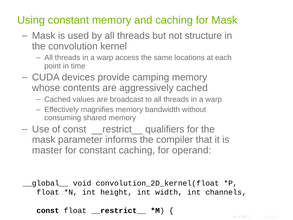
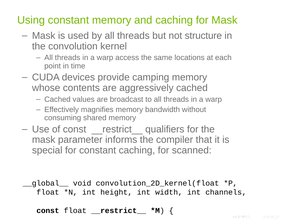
master: master -> special (47, 150)
operand: operand -> scanned (192, 150)
